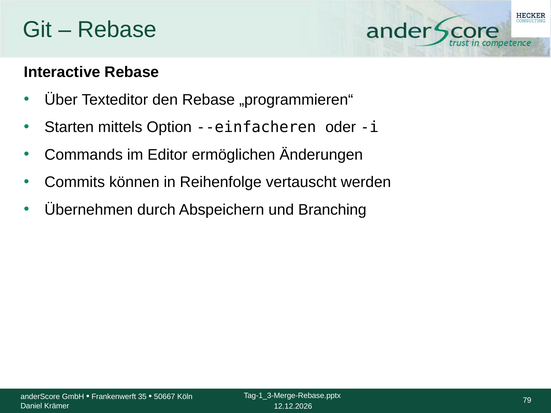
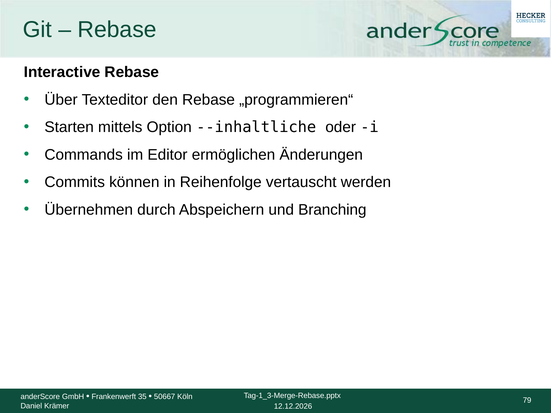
--einfacheren: --einfacheren -> --inhaltliche (256, 127)
